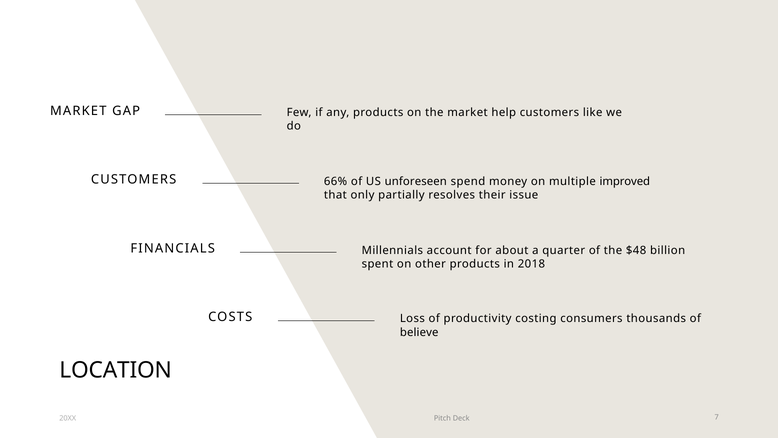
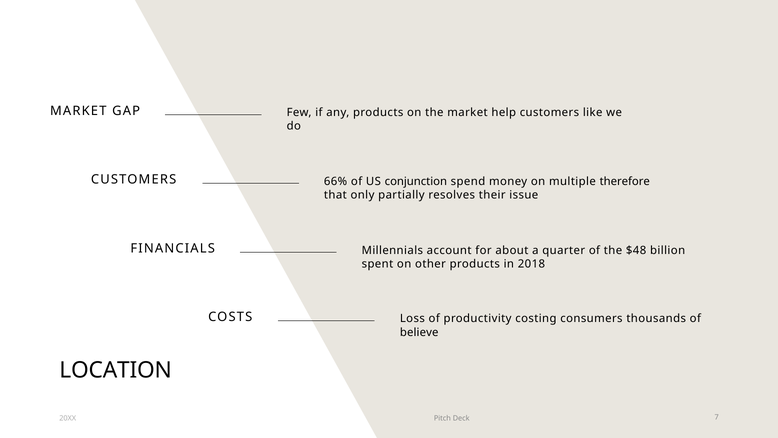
unforeseen: unforeseen -> conjunction (416, 181)
improved: improved -> therefore (625, 181)
